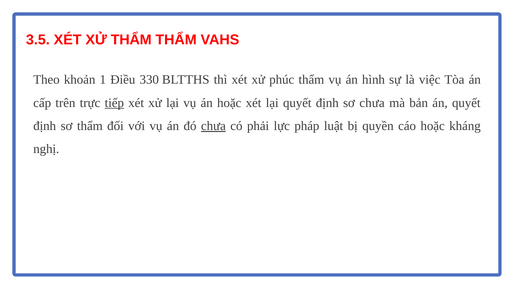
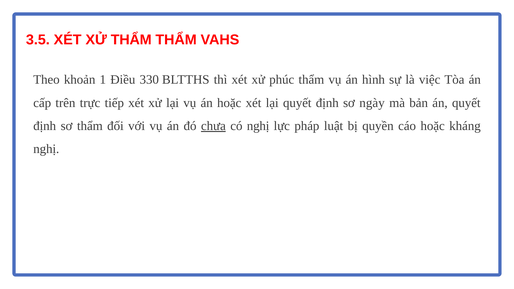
tiếp underline: present -> none (114, 103)
sơ chưa: chưa -> ngày (372, 103)
có phải: phải -> nghị (258, 126)
